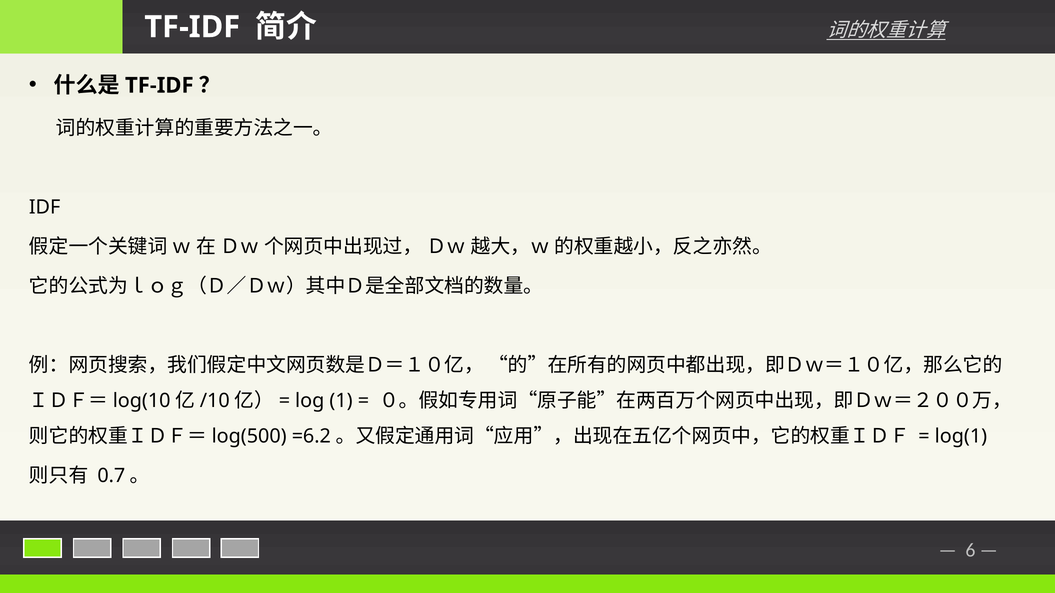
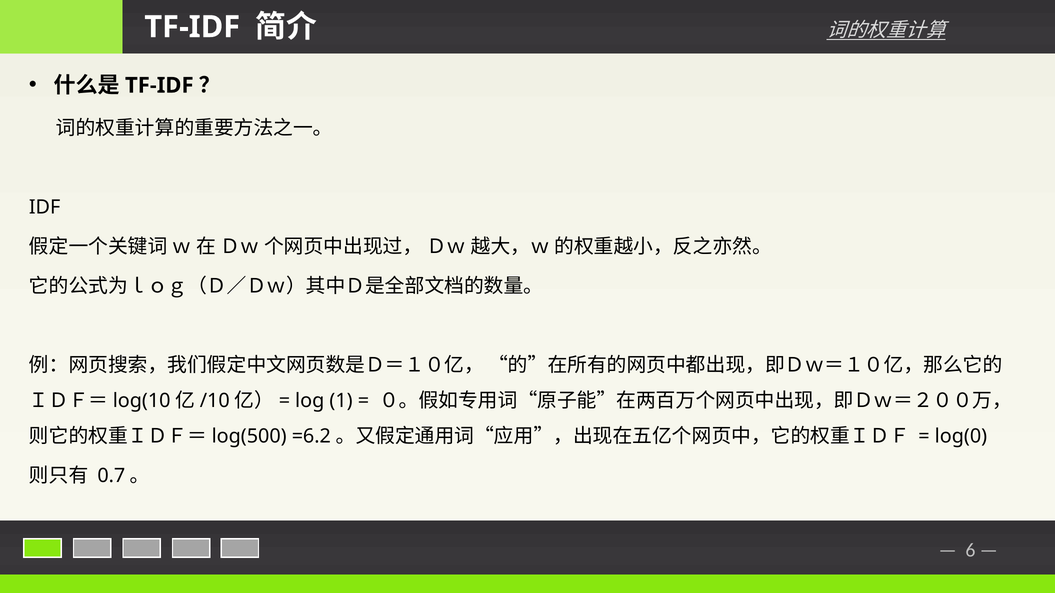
log(1: log(1 -> log(0 (961, 437)
